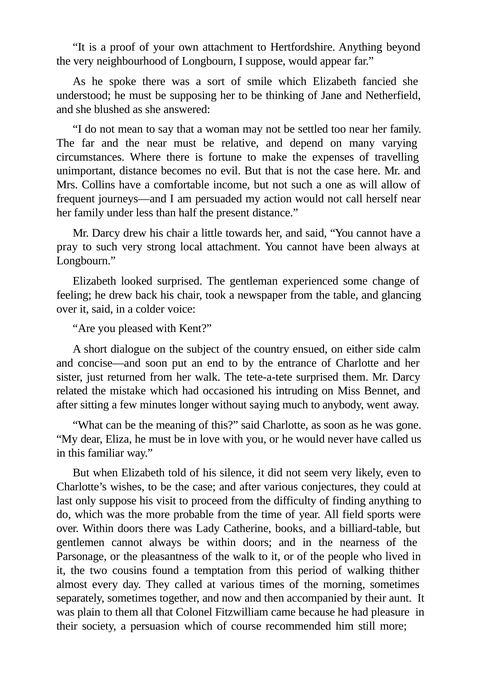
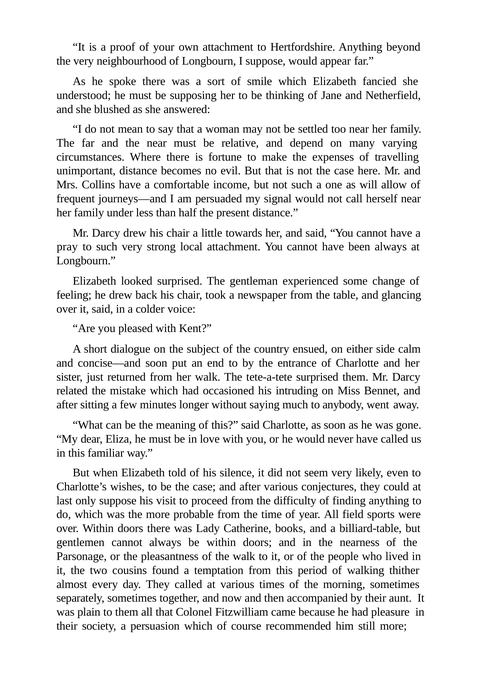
action: action -> signal (278, 199)
